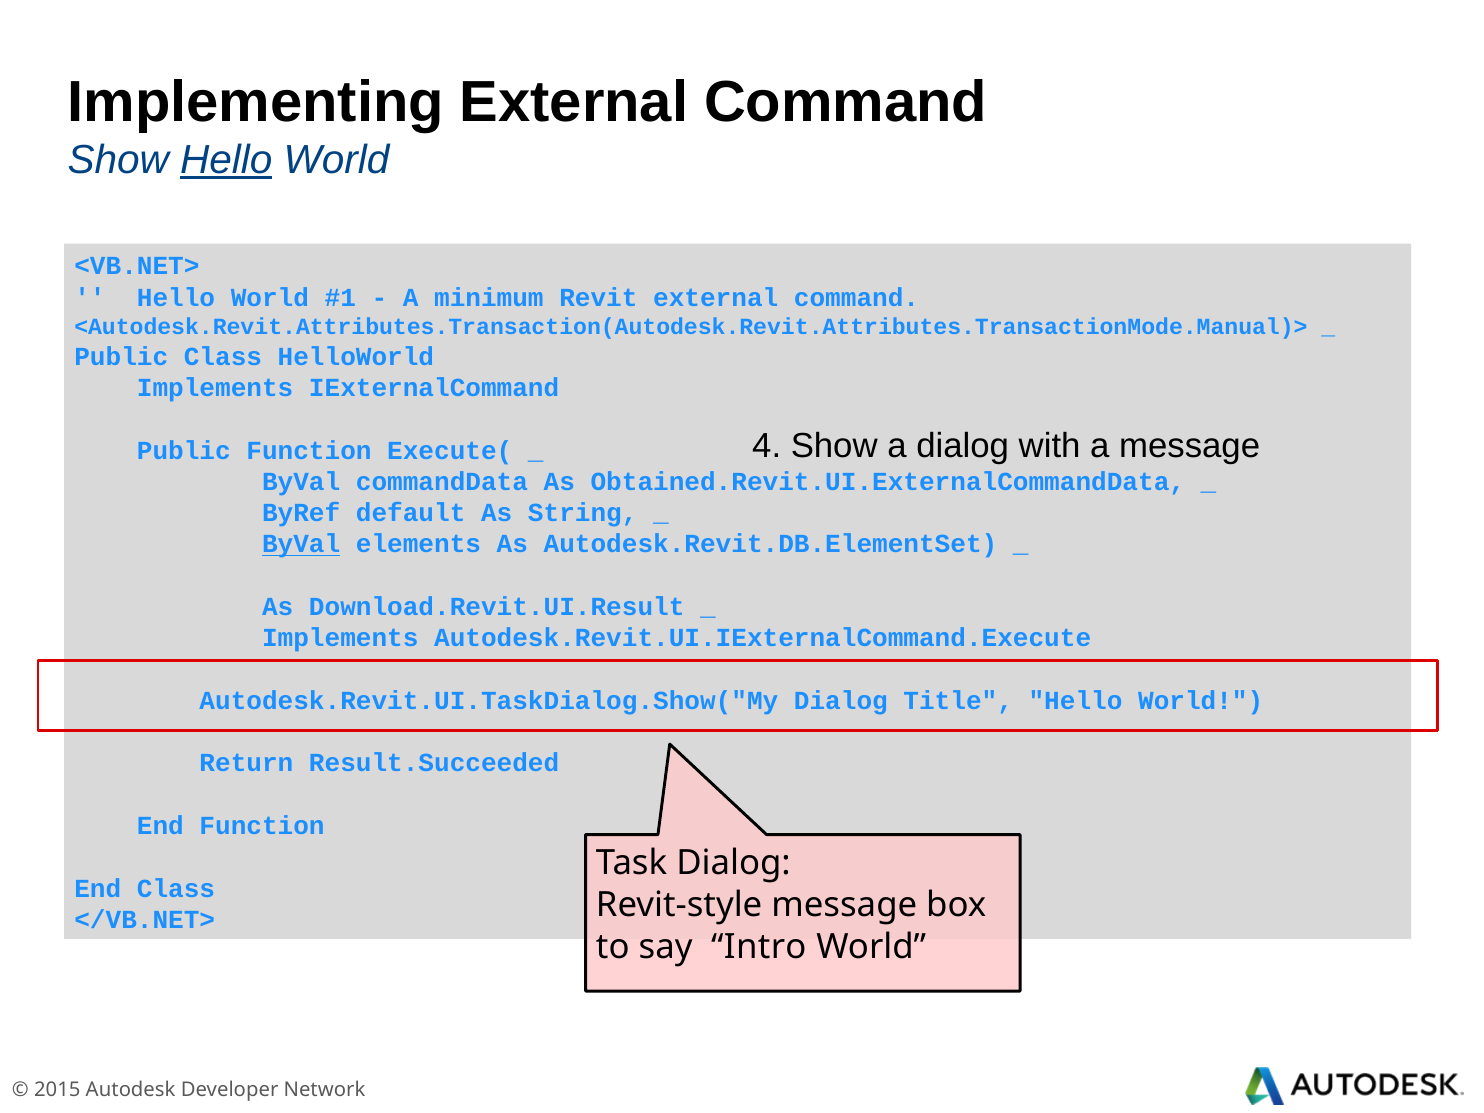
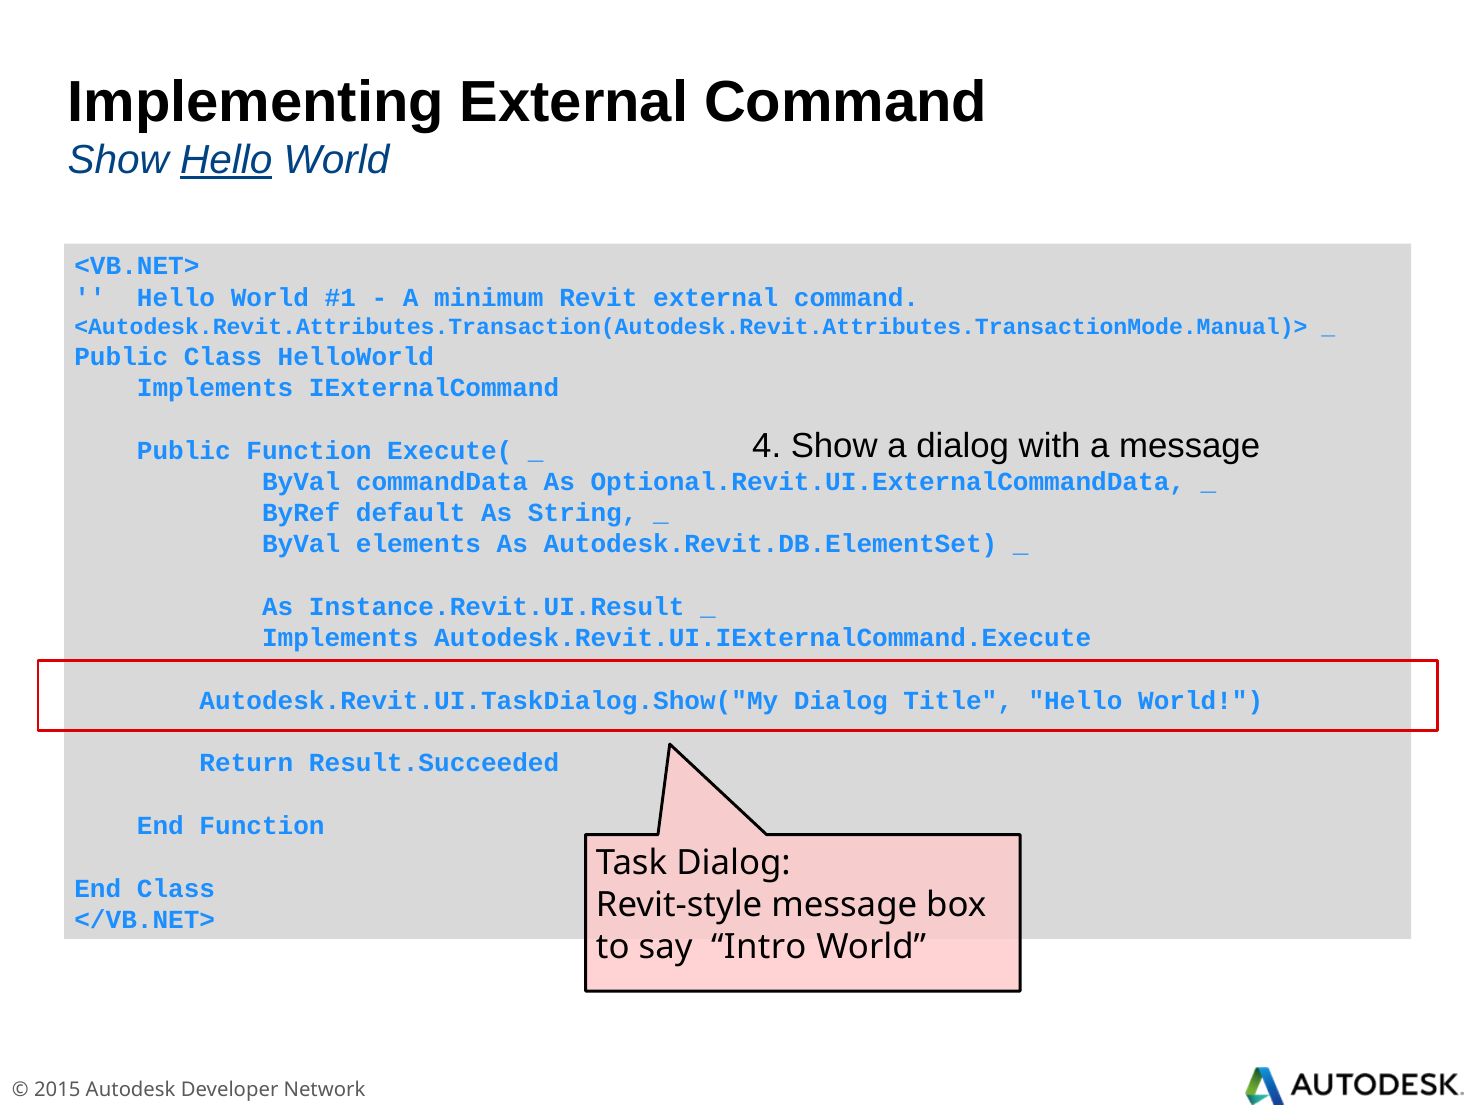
Obtained.Revit.UI.ExternalCommandData: Obtained.Revit.UI.ExternalCommandData -> Optional.Revit.UI.ExternalCommandData (888, 482)
ByVal underline: present -> none (301, 544)
Download.Revit.UI.Result: Download.Revit.UI.Result -> Instance.Revit.UI.Result (497, 607)
